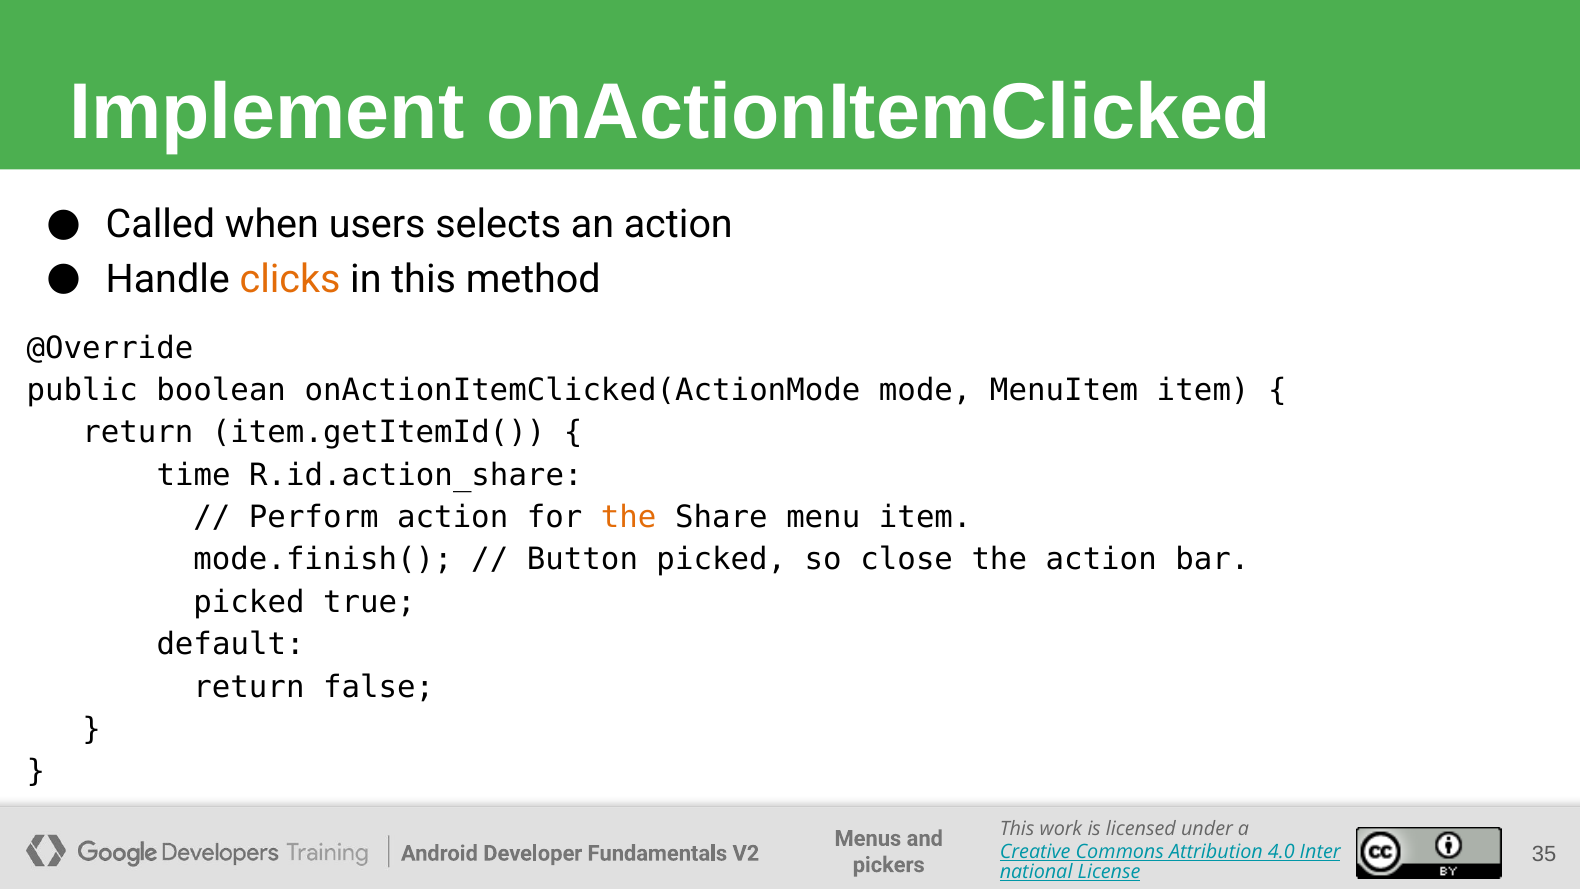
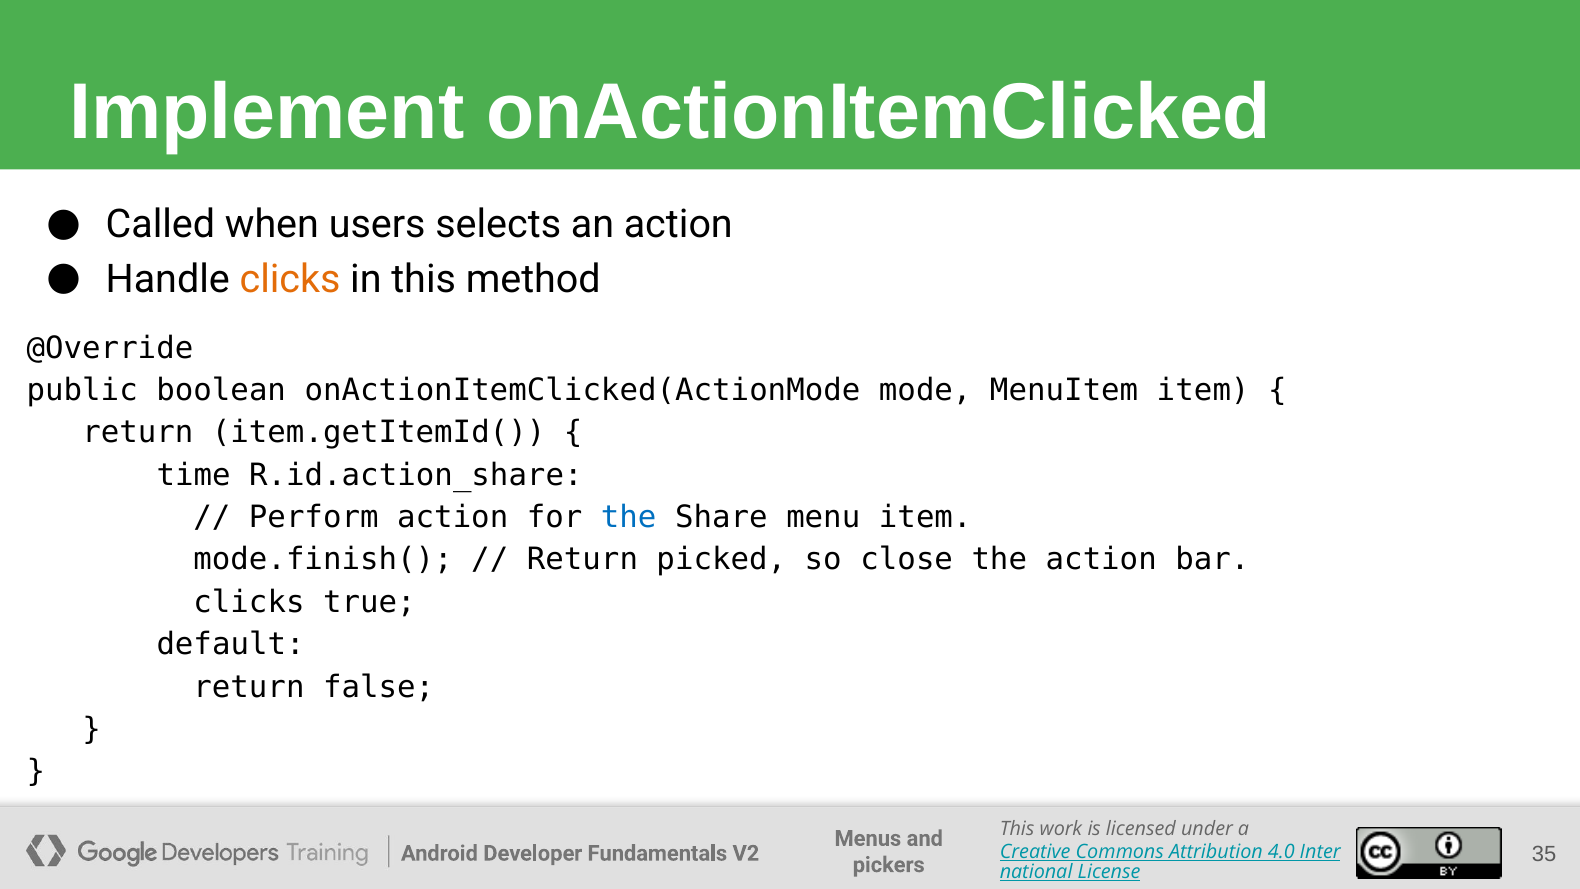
the colour: orange -> blue (629, 517)
Button: Button -> Return (582, 560)
picked: picked -> clicks (249, 602)
